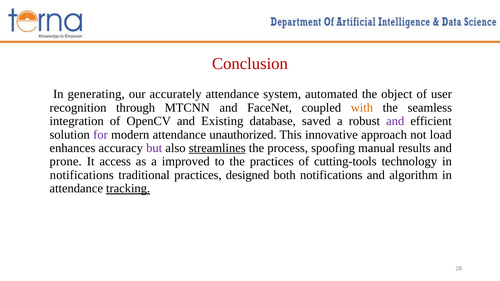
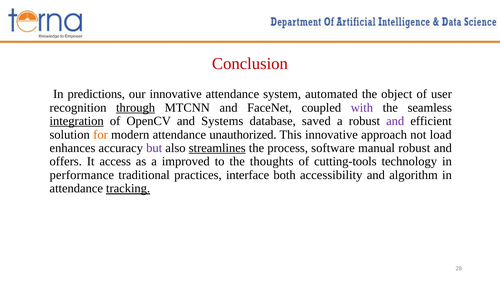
generating: generating -> predictions (96, 94)
our accurately: accurately -> innovative (176, 94)
through underline: none -> present (136, 108)
with colour: orange -> purple (362, 108)
integration underline: none -> present (77, 121)
Existing: Existing -> Systems (222, 121)
for colour: purple -> orange (100, 135)
spoofing: spoofing -> software (333, 148)
manual results: results -> robust (414, 148)
prone: prone -> offers (66, 162)
the practices: practices -> thoughts (272, 162)
notifications: notifications -> performance (82, 175)
designed: designed -> interface (248, 175)
both notifications: notifications -> accessibility (331, 175)
